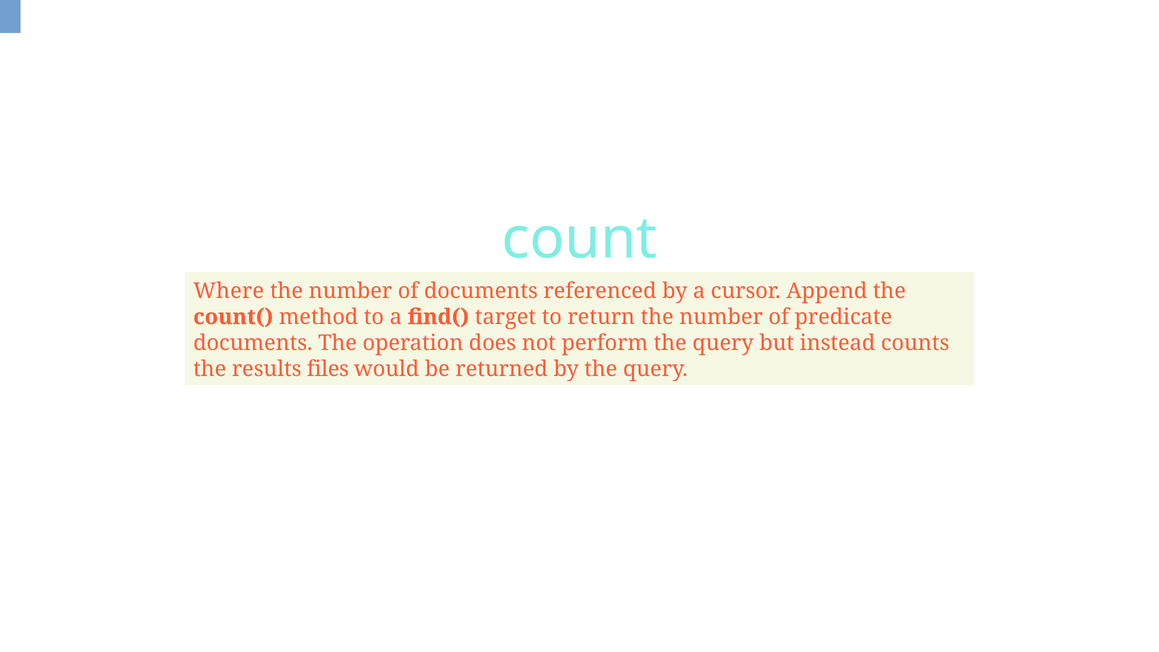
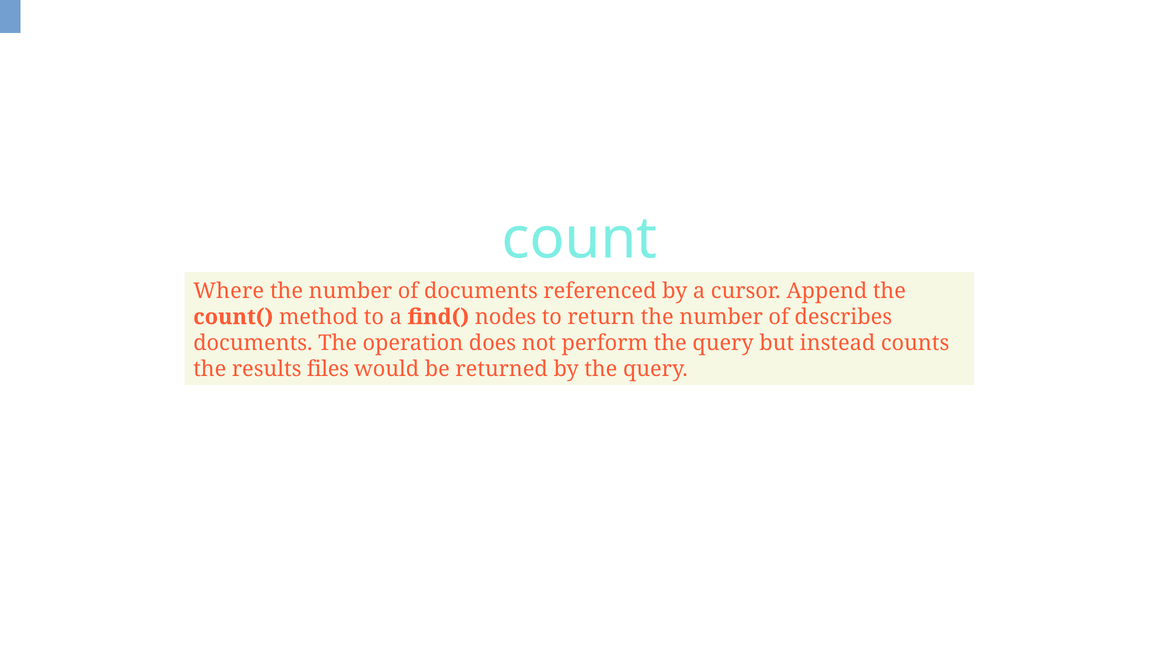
target: target -> nodes (505, 317)
predicate: predicate -> describes (843, 317)
